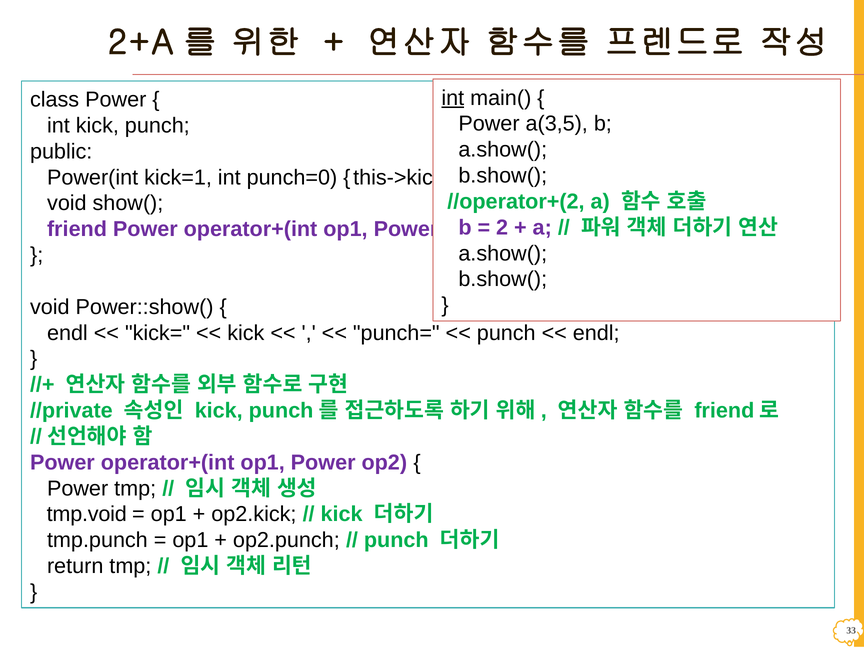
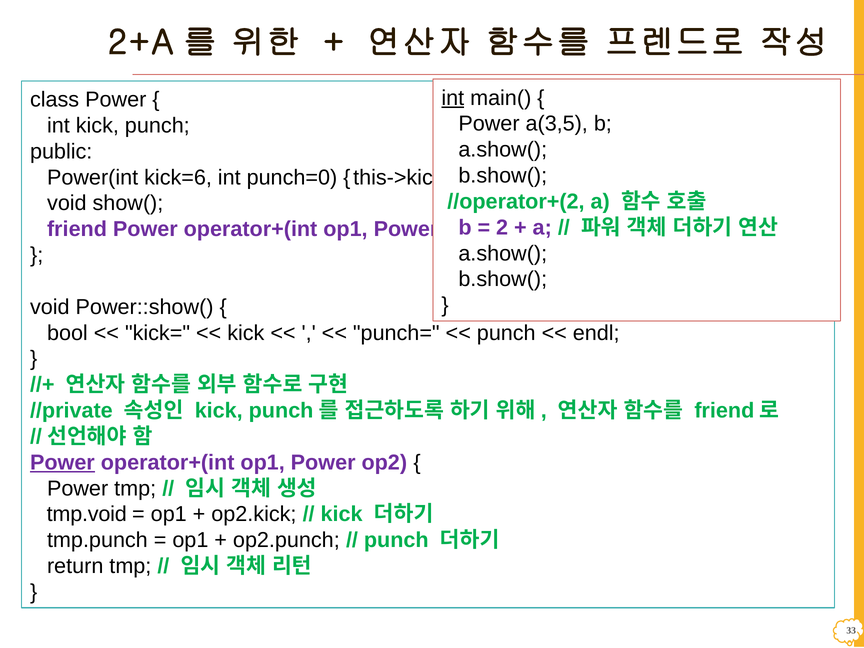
kick=1: kick=1 -> kick=6 (178, 177)
endl: endl -> bool (67, 333)
Power underline: none -> present (62, 463)
